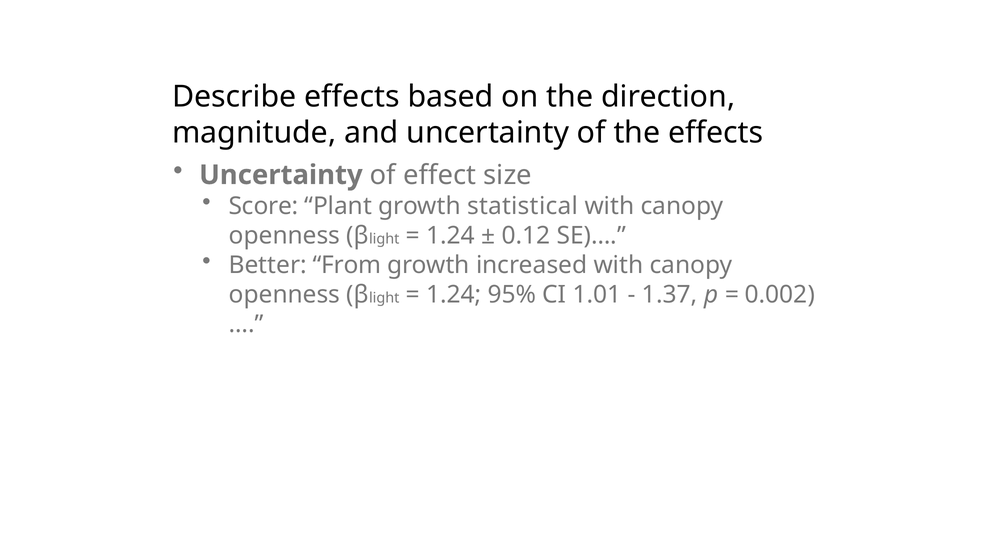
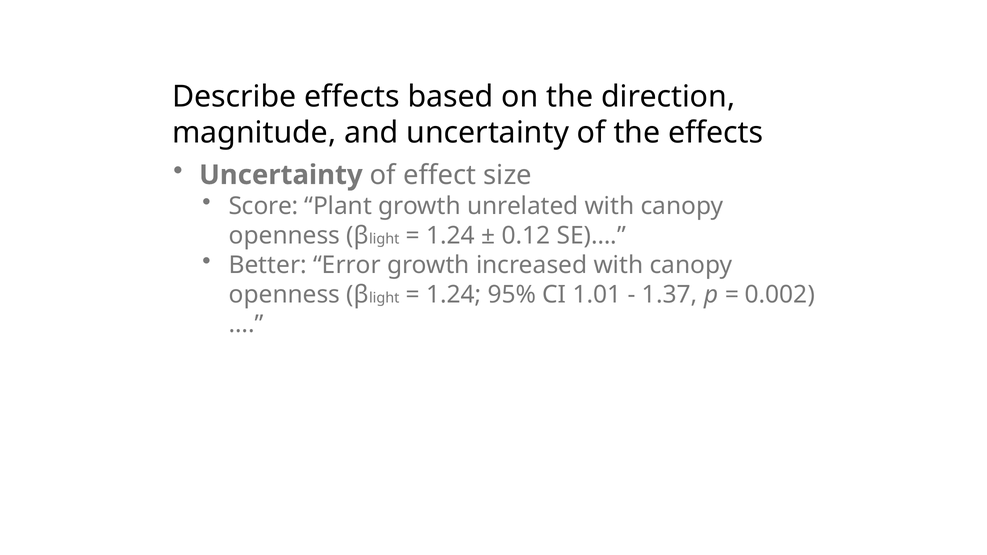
statistical: statistical -> unrelated (523, 206)
From: From -> Error (347, 265)
